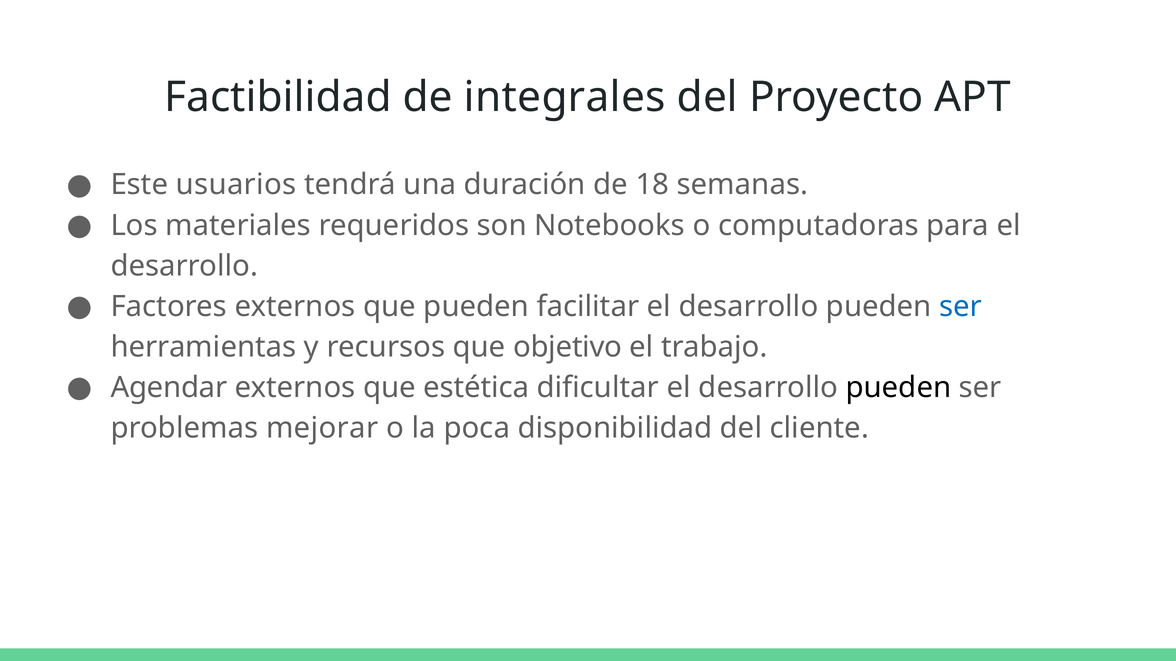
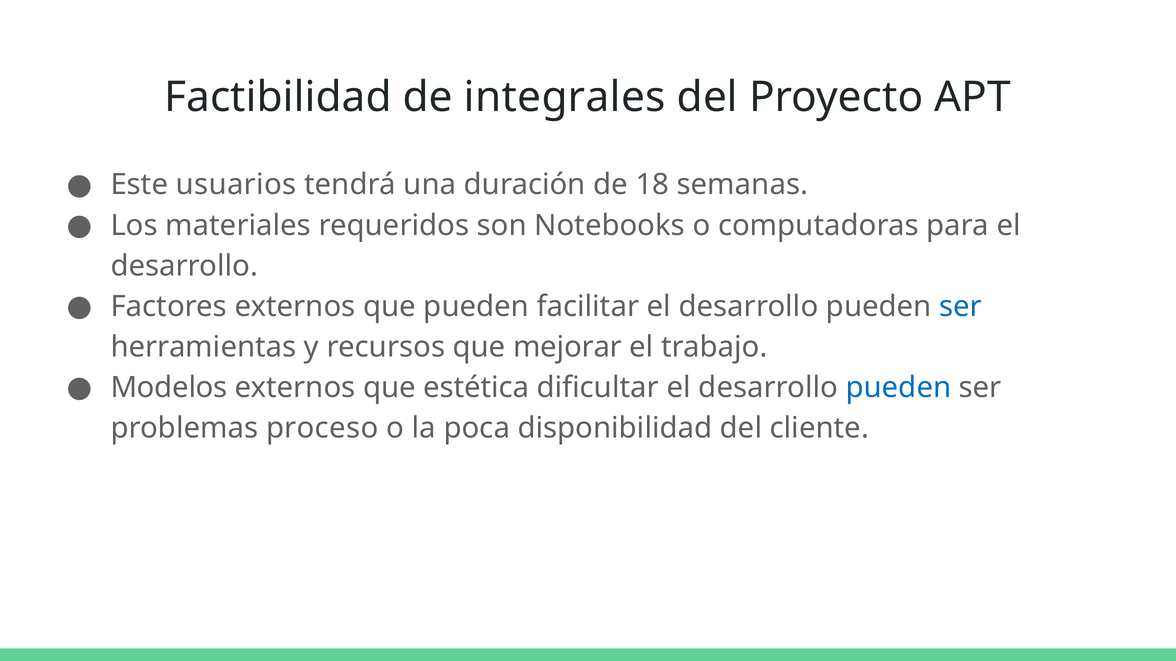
objetivo: objetivo -> mejorar (568, 347)
Agendar: Agendar -> Modelos (169, 388)
pueden colour: black -> blue (898, 388)
mejorar: mejorar -> proceso (322, 428)
